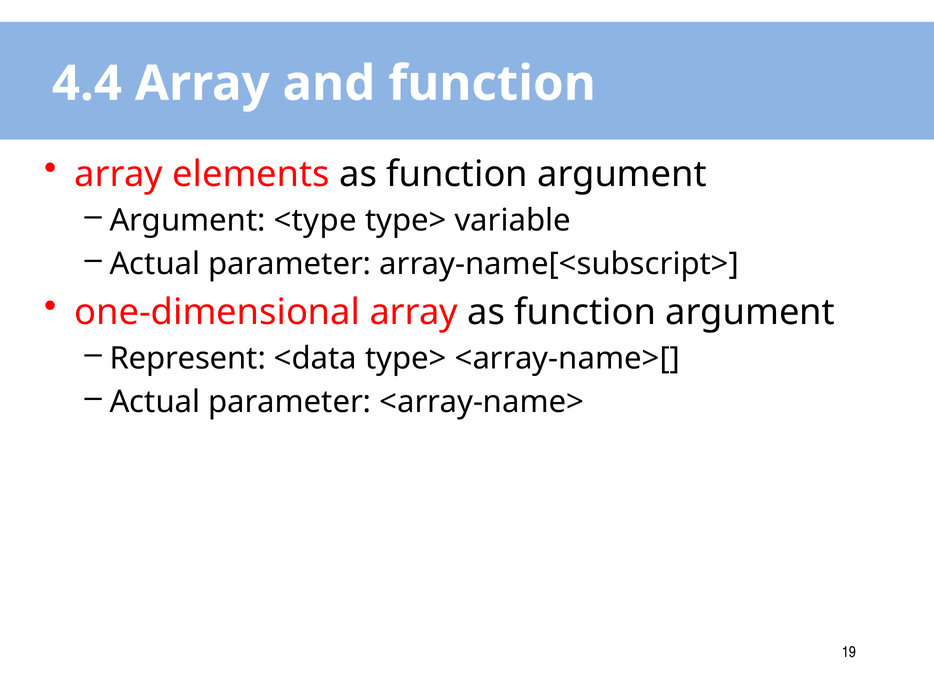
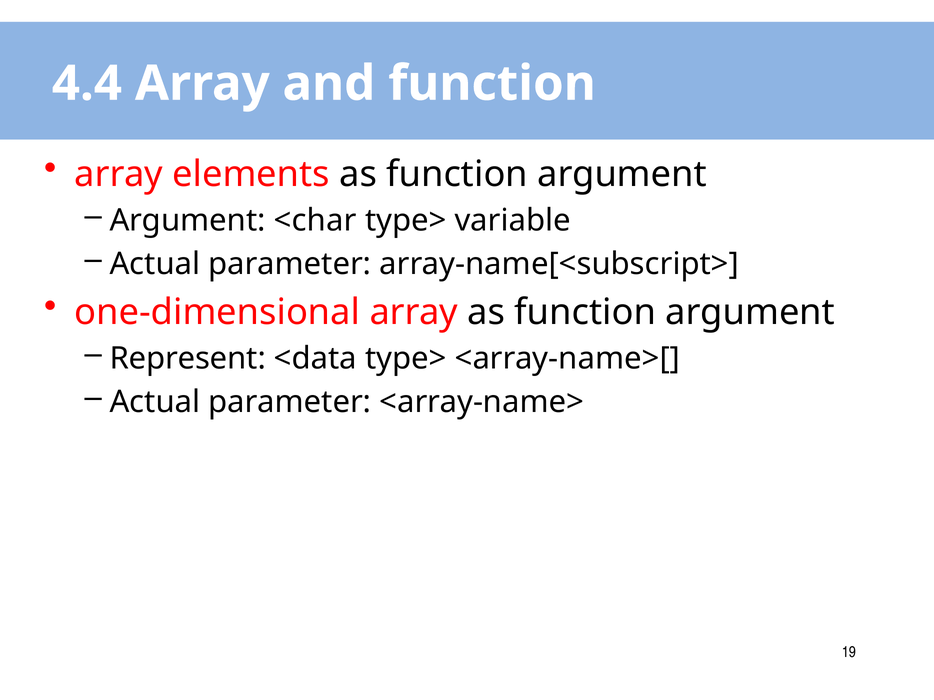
<type: <type -> <char (315, 221)
